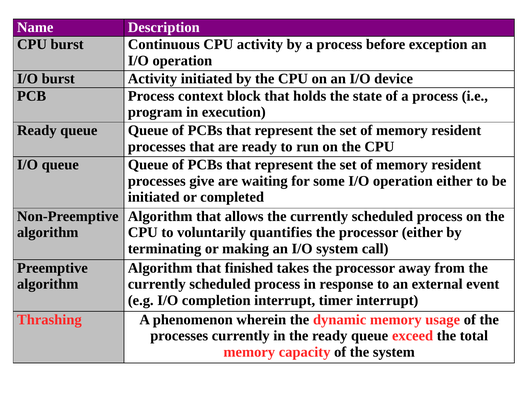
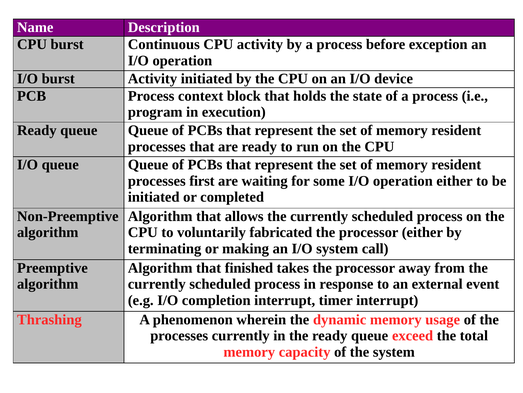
give: give -> first (202, 181)
quantifies: quantifies -> fabricated (281, 232)
